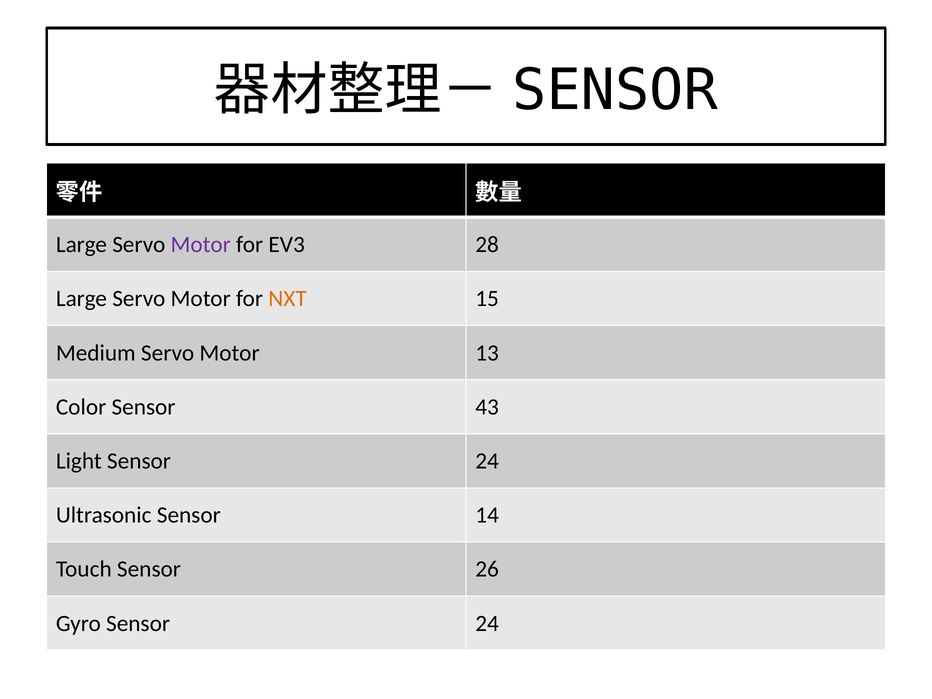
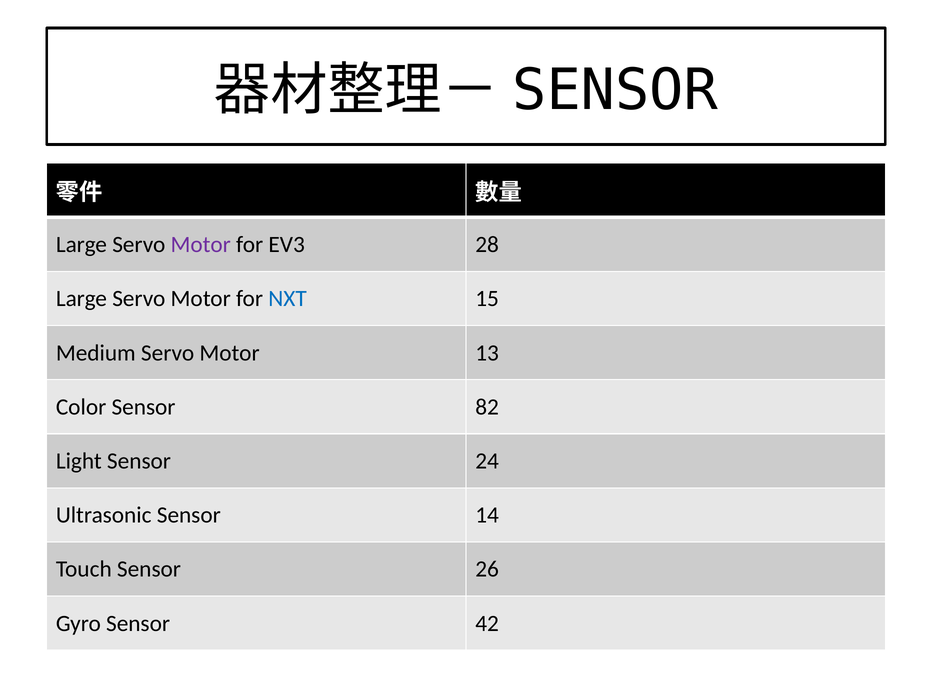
NXT colour: orange -> blue (288, 299)
43: 43 -> 82 (487, 407)
Gyro Sensor 24: 24 -> 42 (487, 623)
